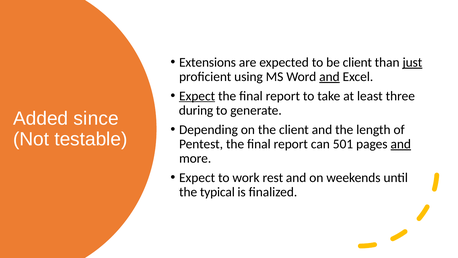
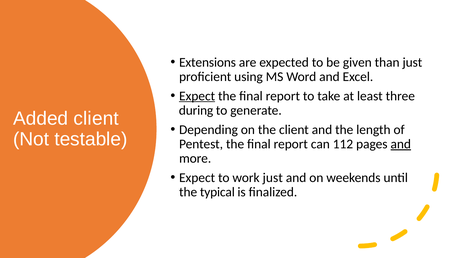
be client: client -> given (357, 62)
just underline: present -> none (412, 62)
and underline: present -> none (329, 77)
Added since: since -> client (96, 118)
501: 501 -> 112 (343, 144)
work rest: rest -> just (273, 177)
